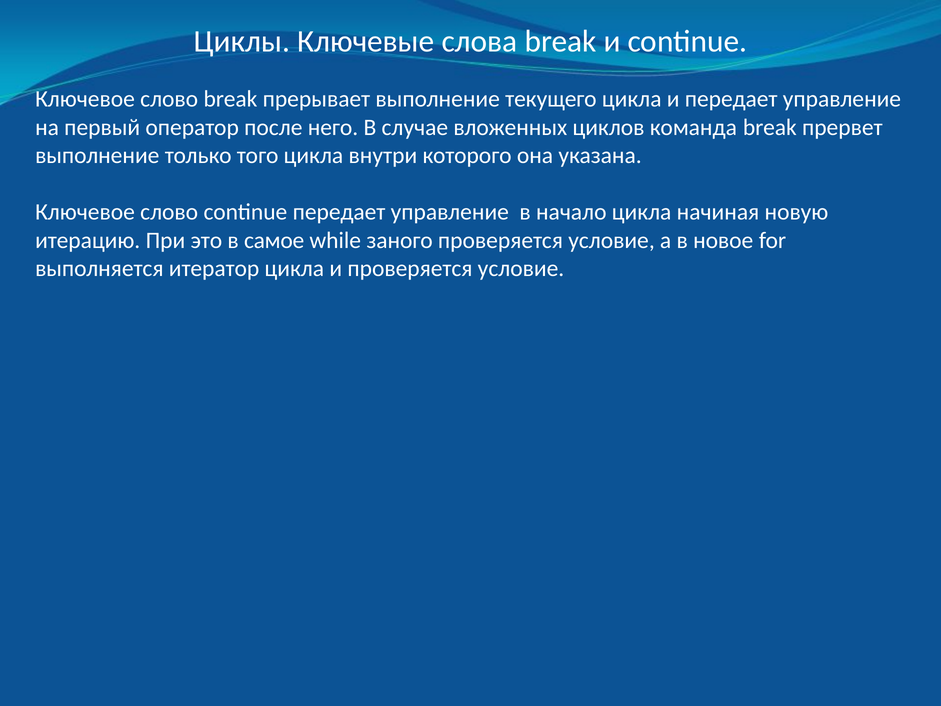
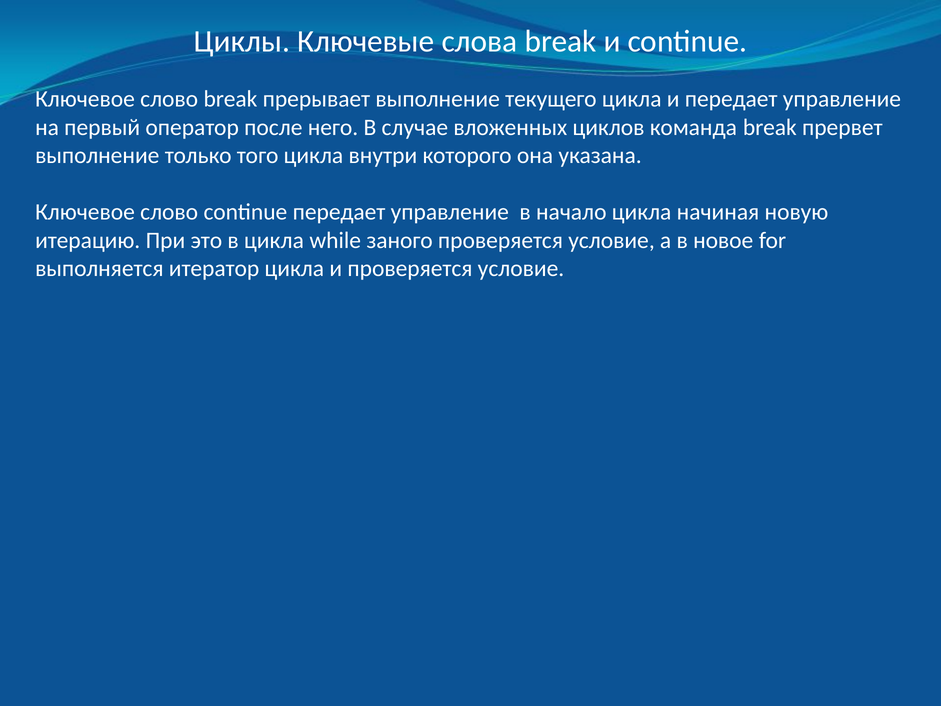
в самое: самое -> цикла (274, 240)
